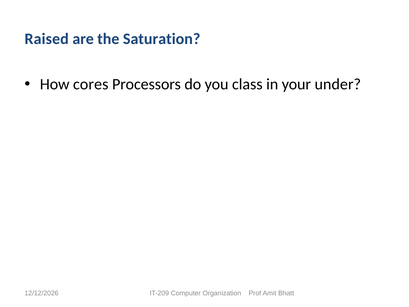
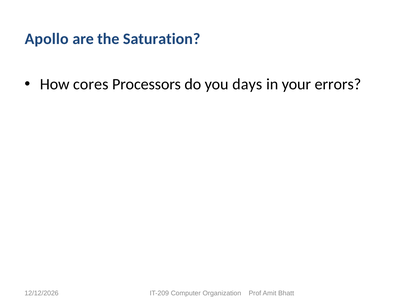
Raised: Raised -> Apollo (47, 39)
class: class -> days (247, 84)
under: under -> errors (338, 84)
